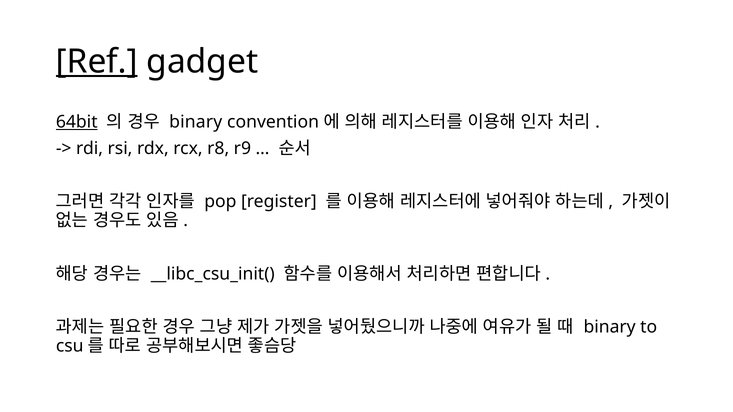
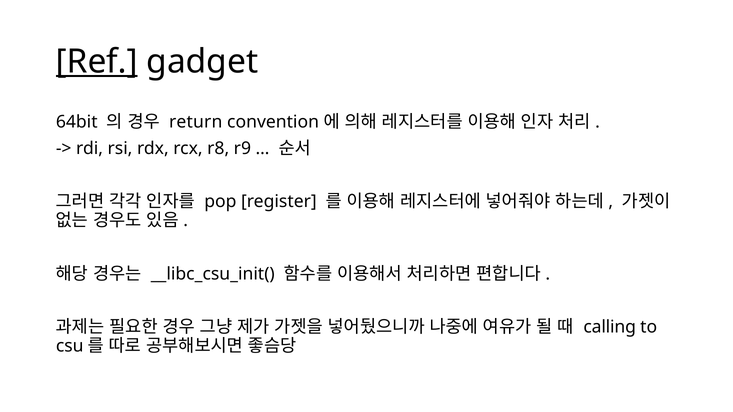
64bit underline: present -> none (77, 122)
binary: binary -> return (196, 122)
binary: binary -> calling (610, 327)
